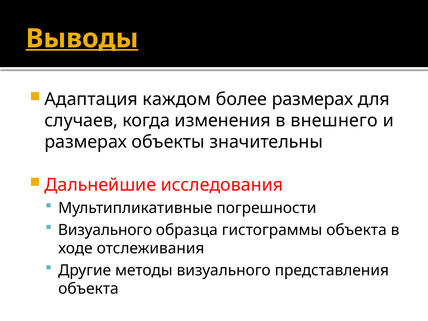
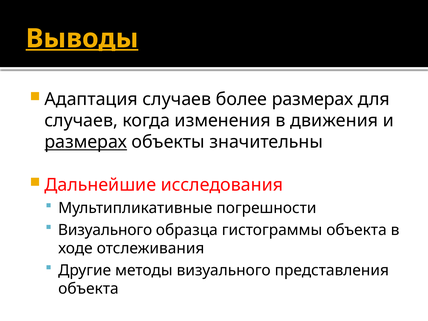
Адаптация каждом: каждом -> случаев (177, 99)
внешнего: внешнего -> движения (334, 121)
размерах underline: none -> present (86, 142)
